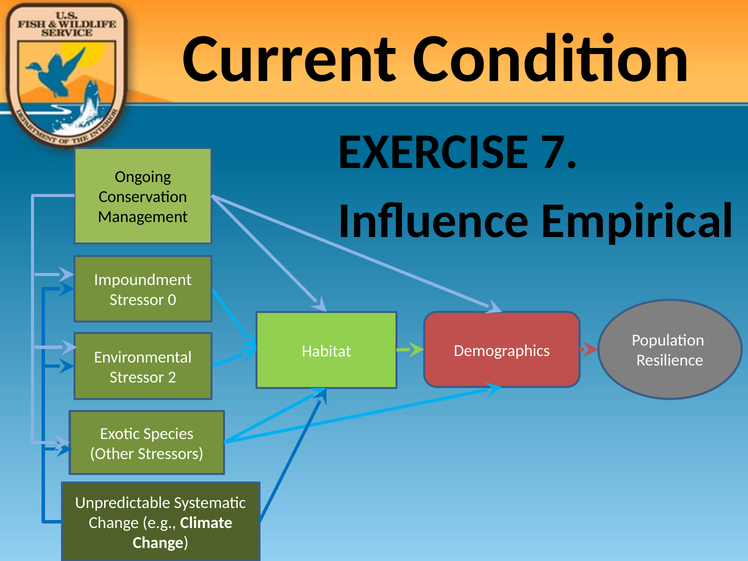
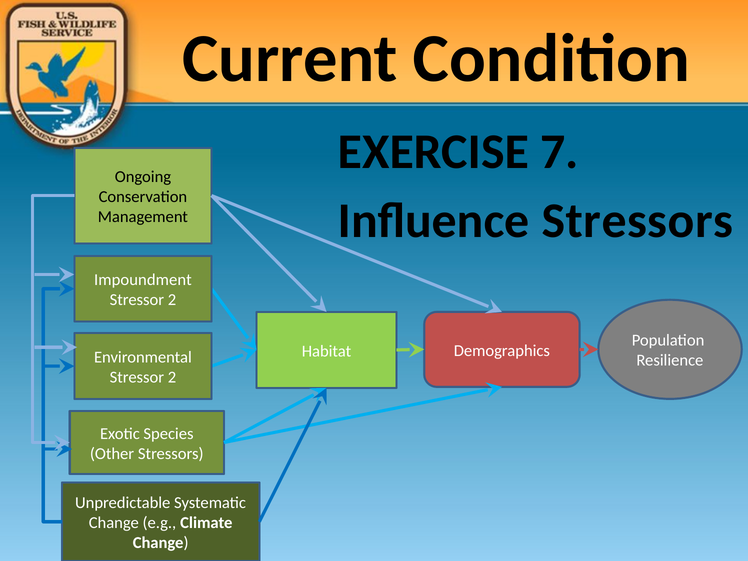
Empirical: Empirical -> Stressors (637, 221)
0: 0 -> 2 (172, 300)
